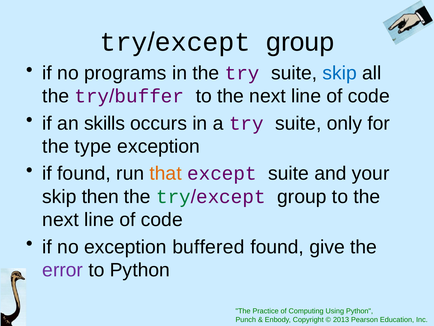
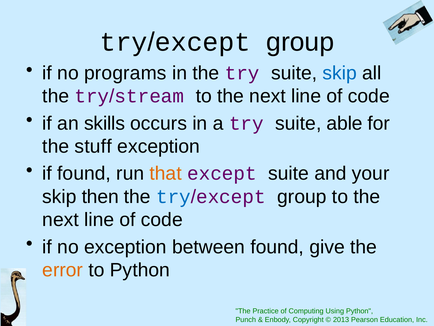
buffer: buffer -> stream (149, 96)
only: only -> able (345, 123)
type: type -> stuff (93, 146)
try colour: green -> blue (173, 196)
buffered: buffered -> between (209, 247)
error colour: purple -> orange (63, 270)
